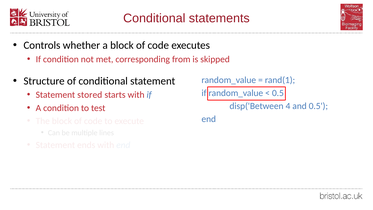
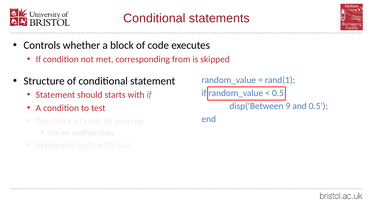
stored: stored -> should (90, 95)
4: 4 -> 9 (288, 106)
